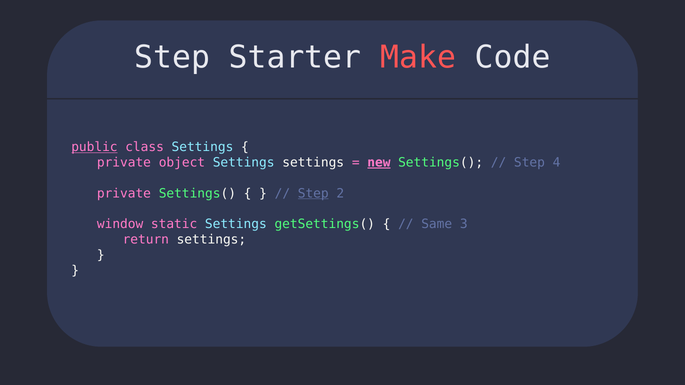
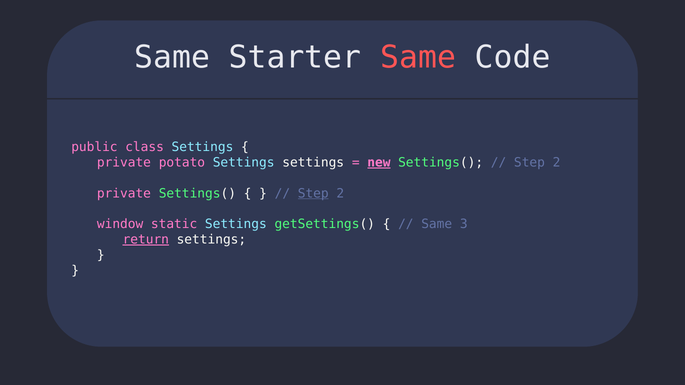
Step: Step -> Same (172, 58)
Starter Make: Make -> Same (418, 58)
public underline: present -> none (94, 147)
object: object -> potato (182, 163)
4: 4 -> 2 (557, 163)
return underline: none -> present (146, 240)
